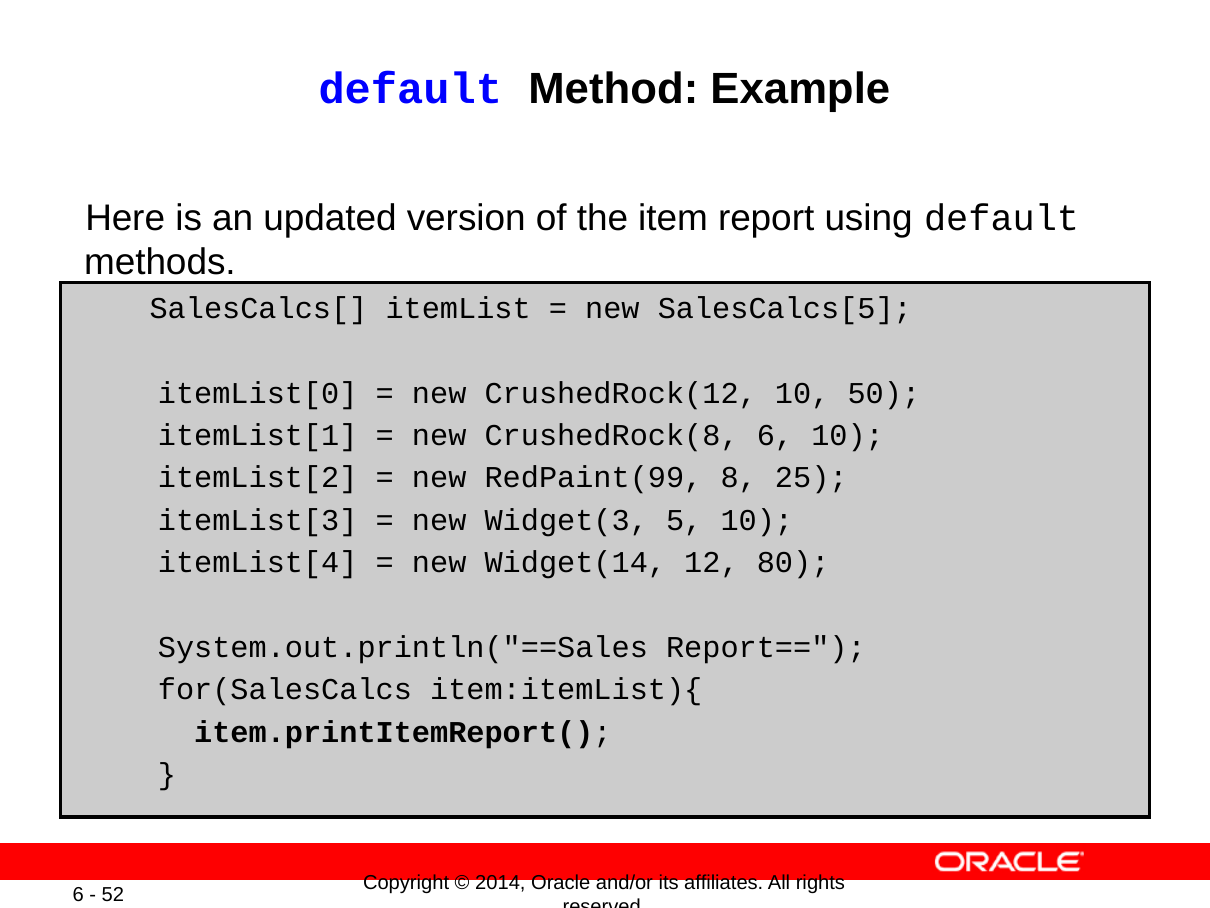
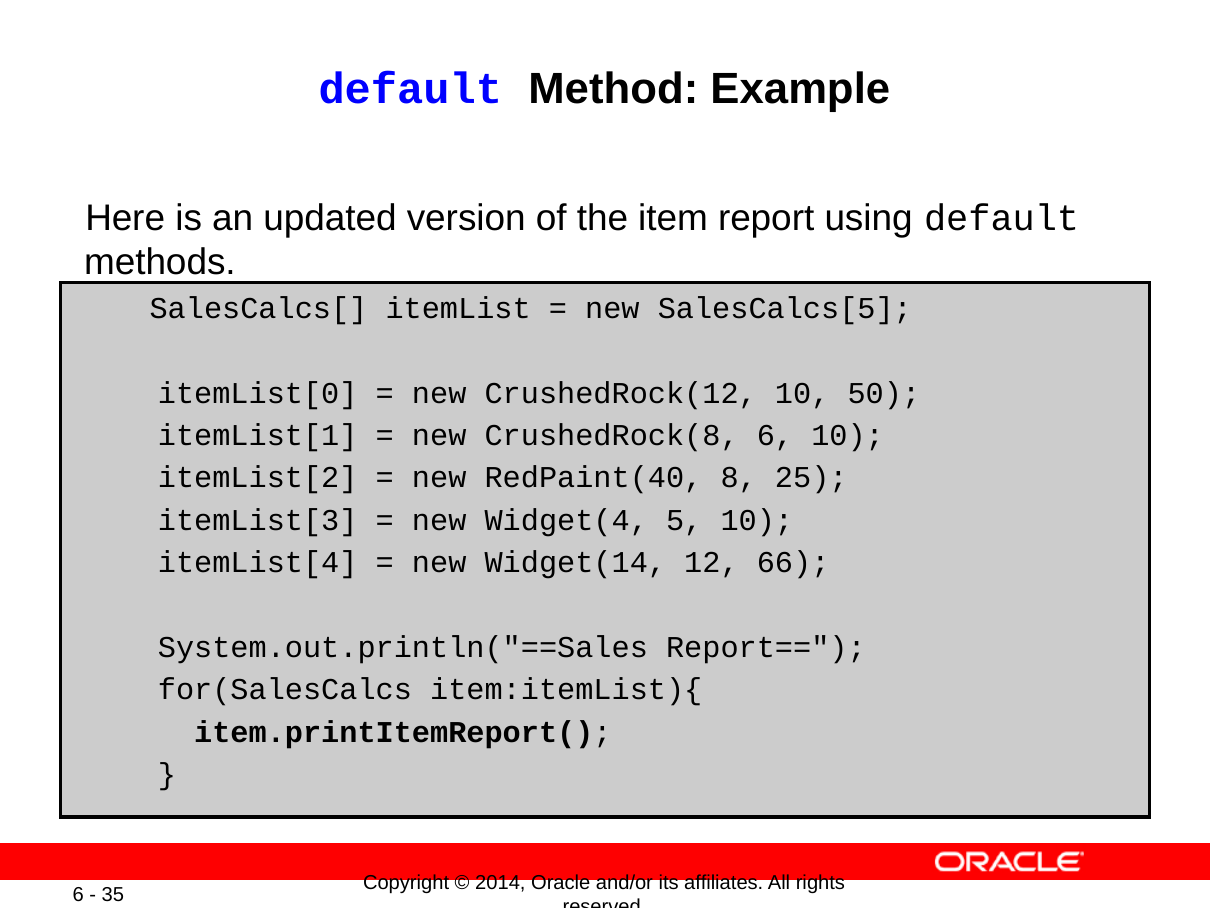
RedPaint(99: RedPaint(99 -> RedPaint(40 (593, 478)
Widget(3: Widget(3 -> Widget(4 (566, 520)
80: 80 -> 66 (793, 562)
52: 52 -> 35 (113, 894)
